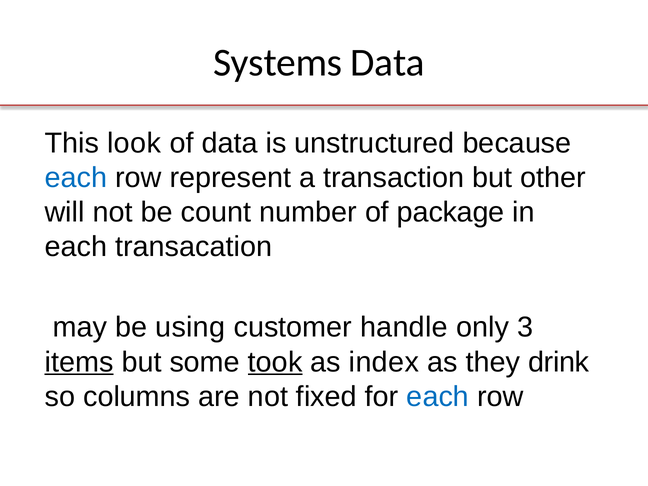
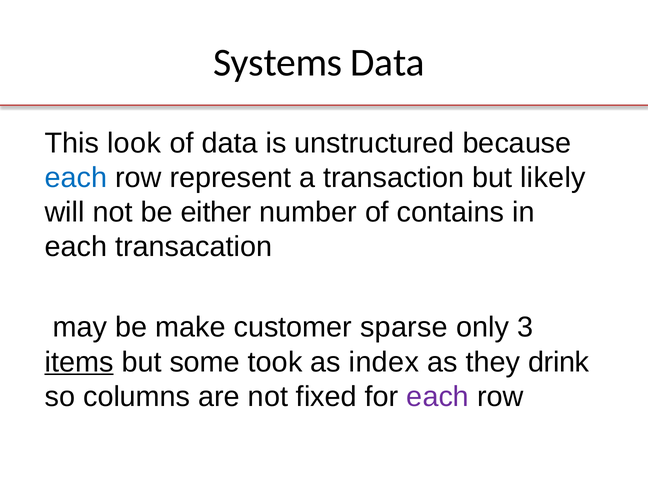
other: other -> likely (553, 178)
count: count -> either (216, 212)
package: package -> contains (451, 212)
using: using -> make (190, 327)
handle: handle -> sparse (404, 327)
took underline: present -> none (275, 362)
each colour: blue -> purple (438, 397)
